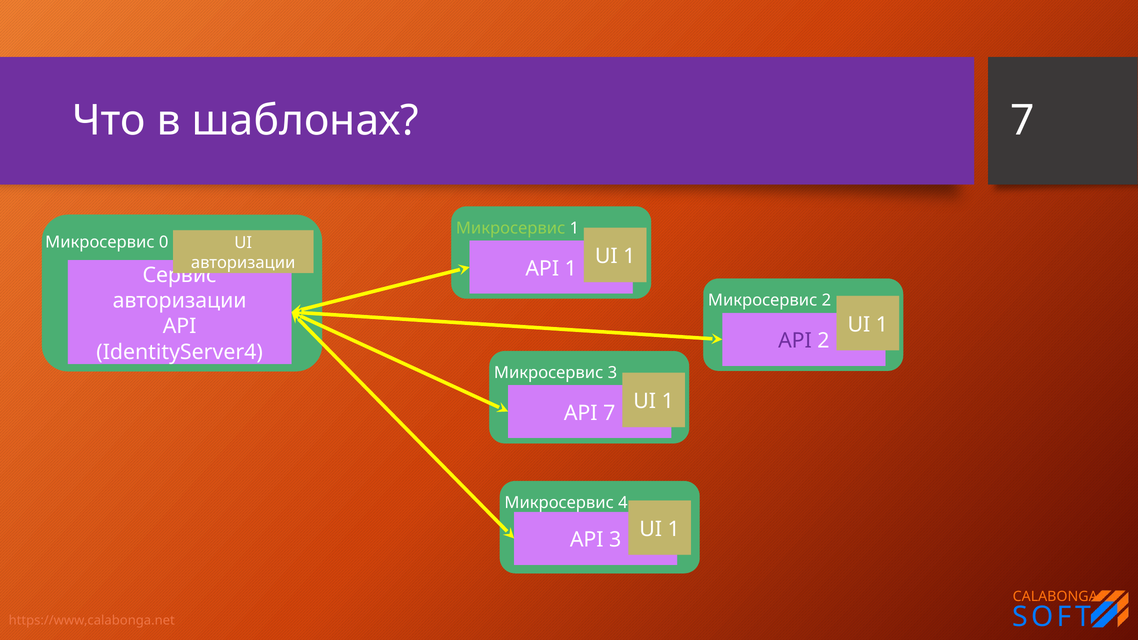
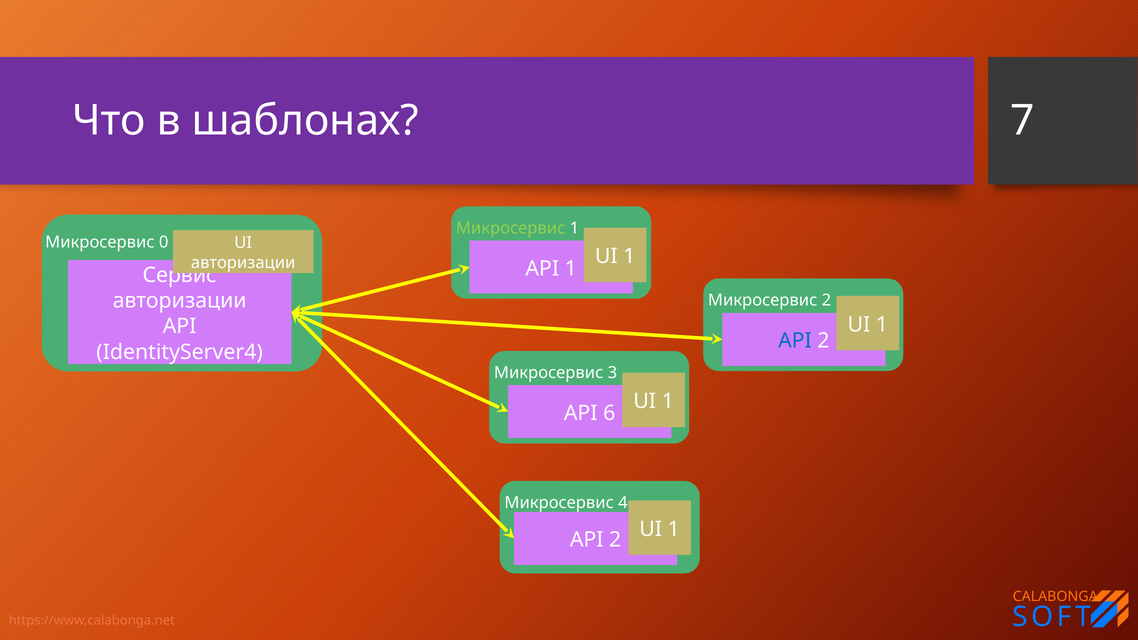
API colour: purple -> blue (795, 341)
API 7: 7 -> 6 (609, 413)
3: 3 -> 2 (615, 540)
